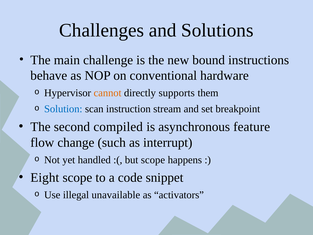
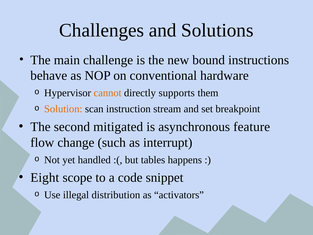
Solution colour: blue -> orange (63, 109)
compiled: compiled -> mitigated (118, 127)
but scope: scope -> tables (153, 160)
unavailable: unavailable -> distribution (116, 195)
